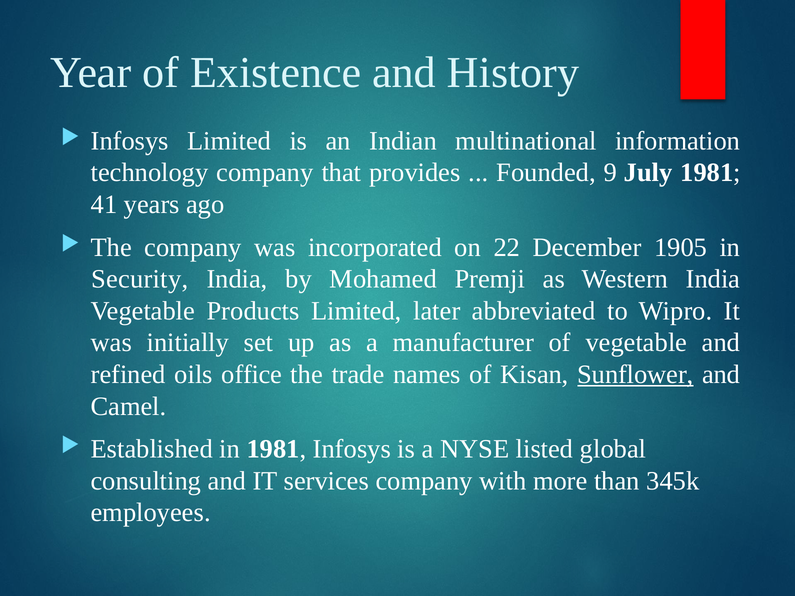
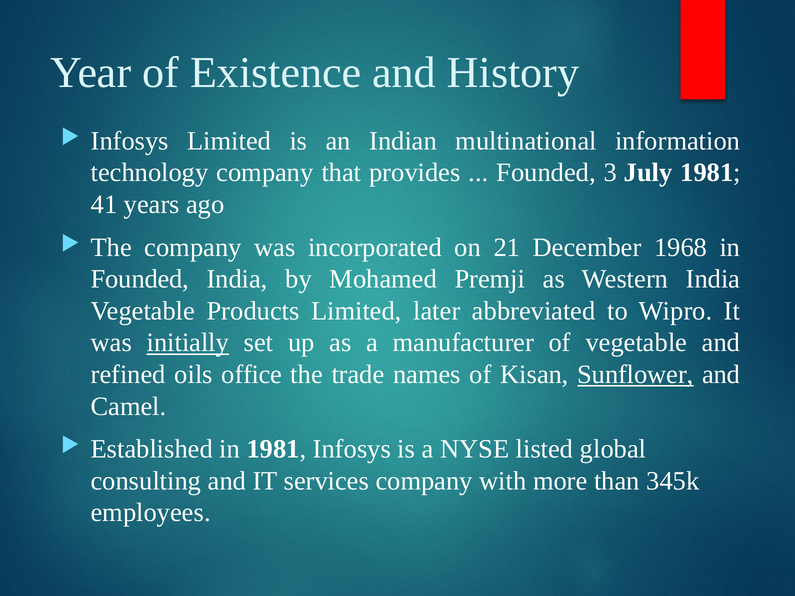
9: 9 -> 3 (610, 173)
22: 22 -> 21 (507, 247)
1905: 1905 -> 1968 (681, 247)
Security: Security -> Founded (140, 279)
initially underline: none -> present (188, 343)
